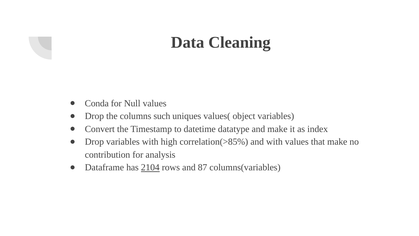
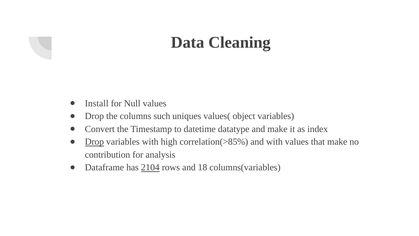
Conda: Conda -> Install (97, 103)
Drop underline: none -> present (94, 142)
87: 87 -> 18 (203, 167)
